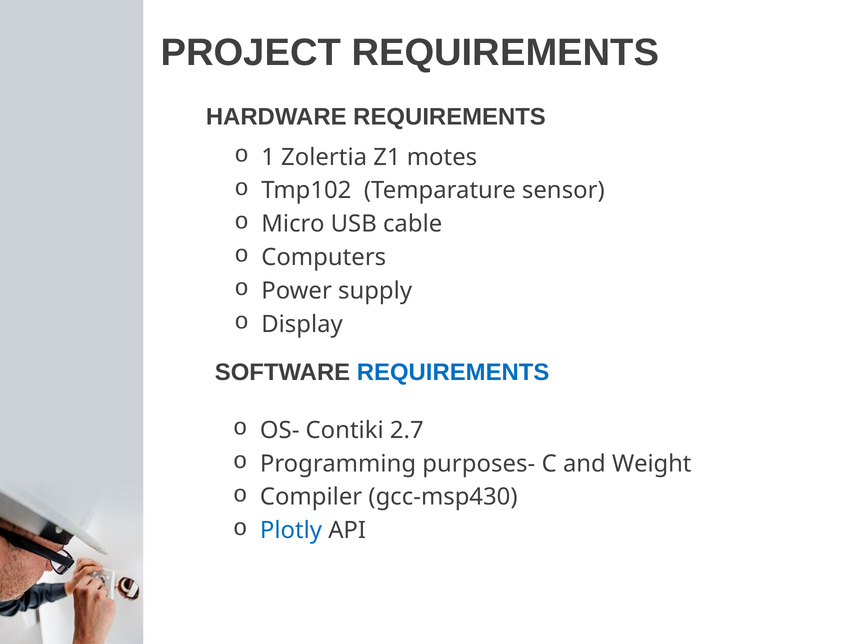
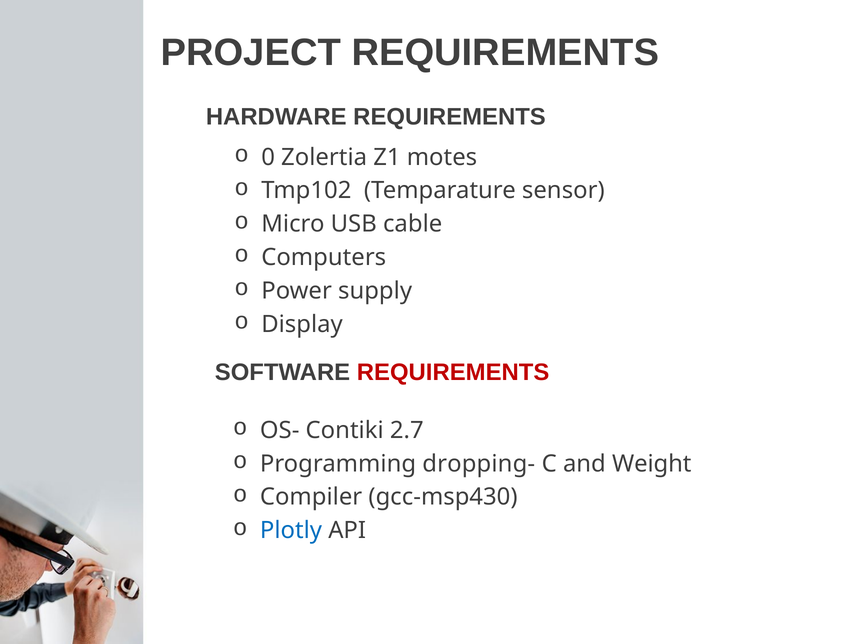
1: 1 -> 0 (268, 157)
REQUIREMENTS colour: blue -> red (453, 372)
purposes-: purposes- -> dropping- (479, 464)
